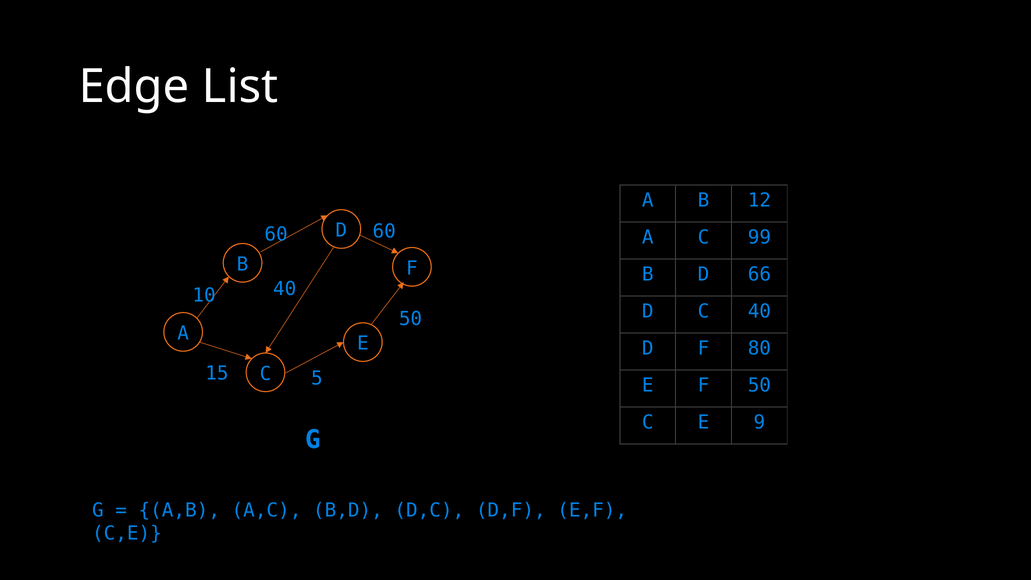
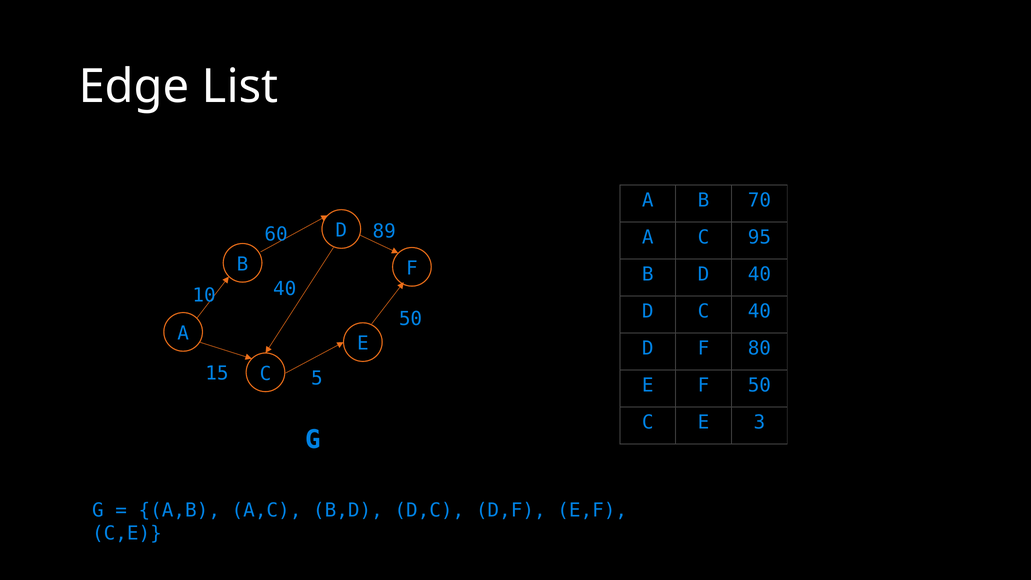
12: 12 -> 70 (759, 200)
60 60: 60 -> 89 (384, 231)
99: 99 -> 95 (759, 237)
D 66: 66 -> 40 (759, 274)
9: 9 -> 3 (759, 422)
